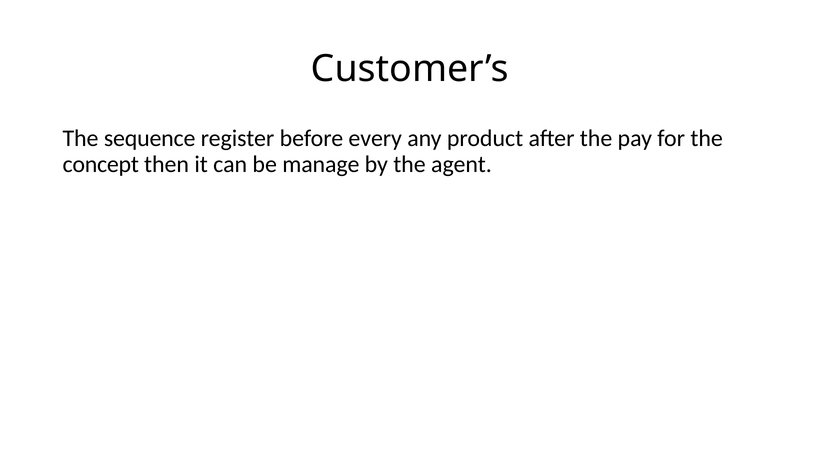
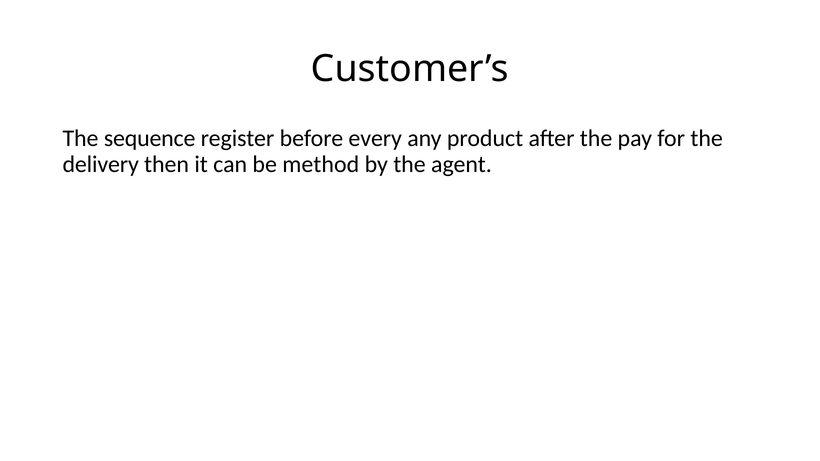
concept: concept -> delivery (101, 164)
manage: manage -> method (321, 164)
